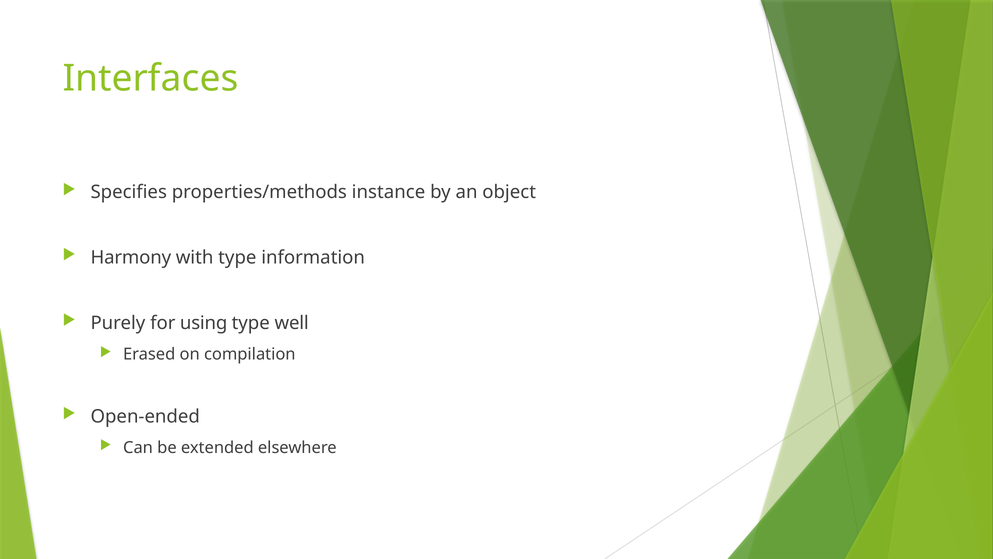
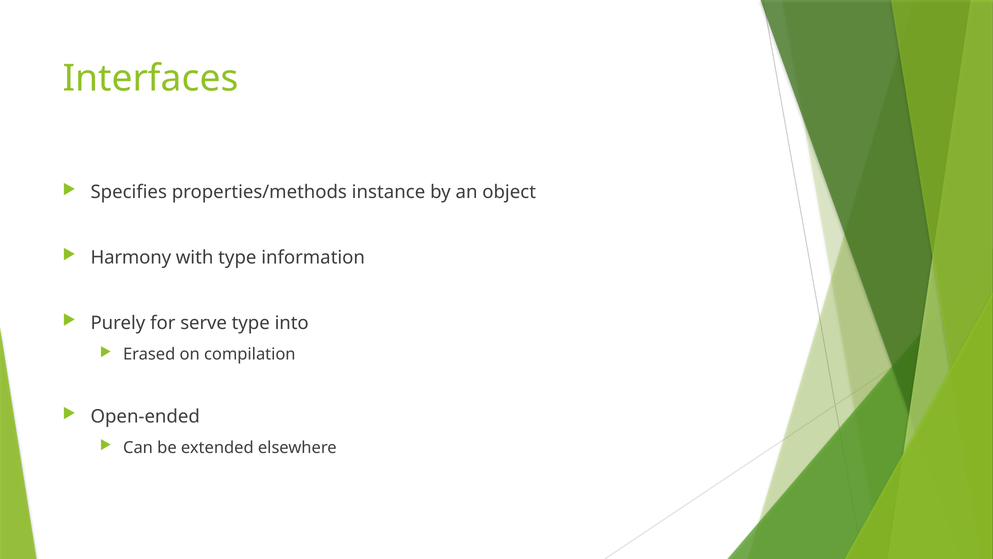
using: using -> serve (204, 323)
well: well -> into (292, 323)
